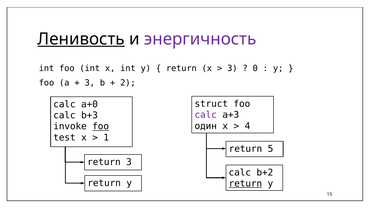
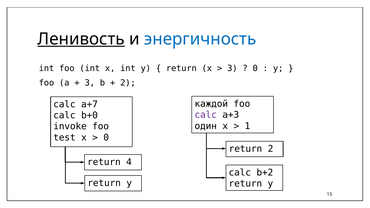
энергичность colour: purple -> blue (200, 39)
struct: struct -> каждой (211, 104)
a+0: a+0 -> a+7 (90, 104)
b+3: b+3 -> b+0 (90, 115)
4: 4 -> 1 (247, 126)
foo underline: present -> none (101, 127)
1: 1 -> 0 (106, 138)
return 5: 5 -> 2 (270, 149)
return 3: 3 -> 4 (129, 162)
return underline: present -> none (245, 184)
